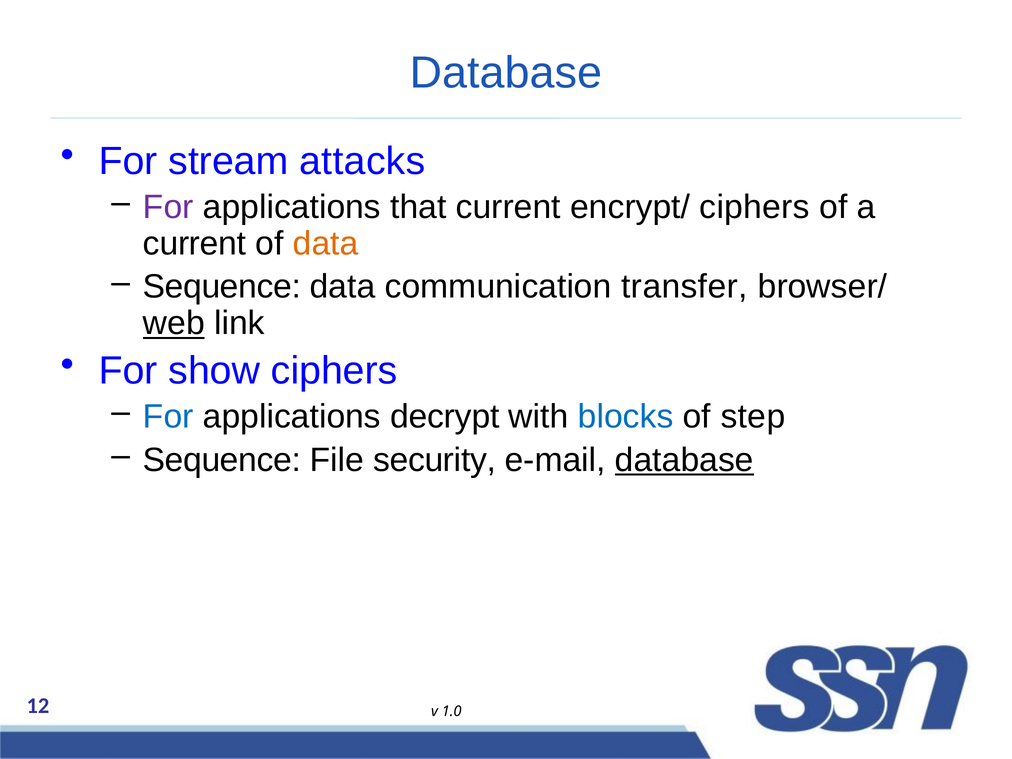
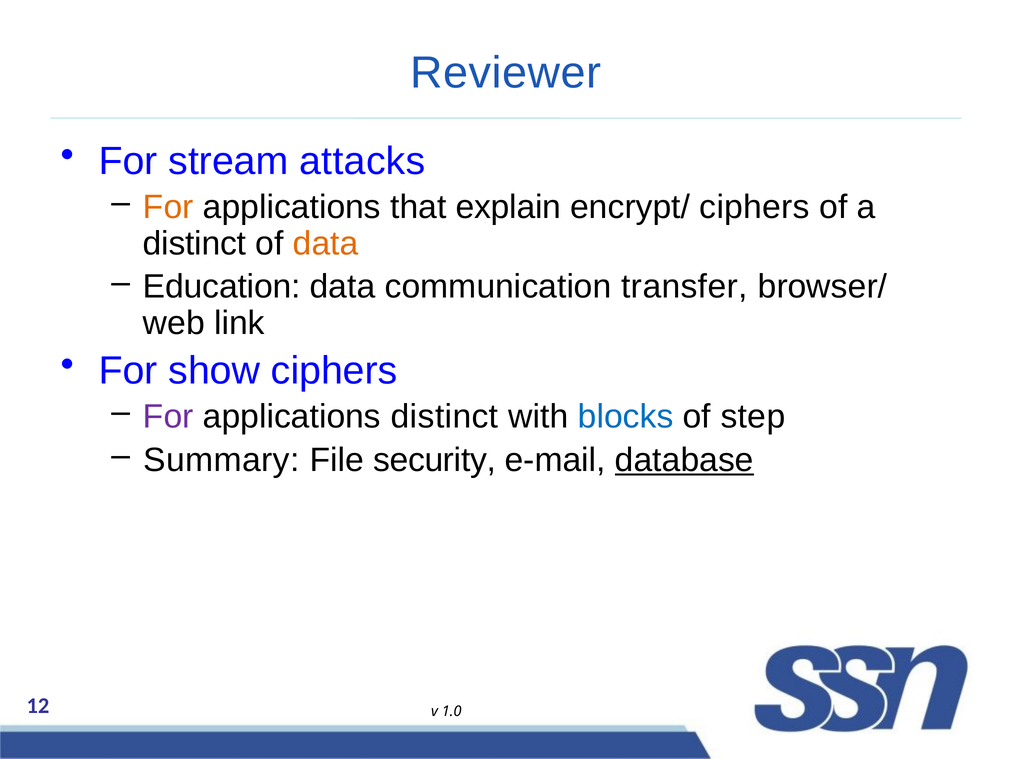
Database: Database -> Reviewer (506, 73)
For colour: purple -> orange (168, 207)
that current: current -> explain (508, 207)
current: current -> distinct (195, 244)
Sequence: Sequence -> Education (222, 287)
web underline: present -> none (174, 323)
For colour: blue -> purple (168, 417)
applications decrypt: decrypt -> distinct (445, 417)
Sequence: Sequence -> Summary (222, 460)
